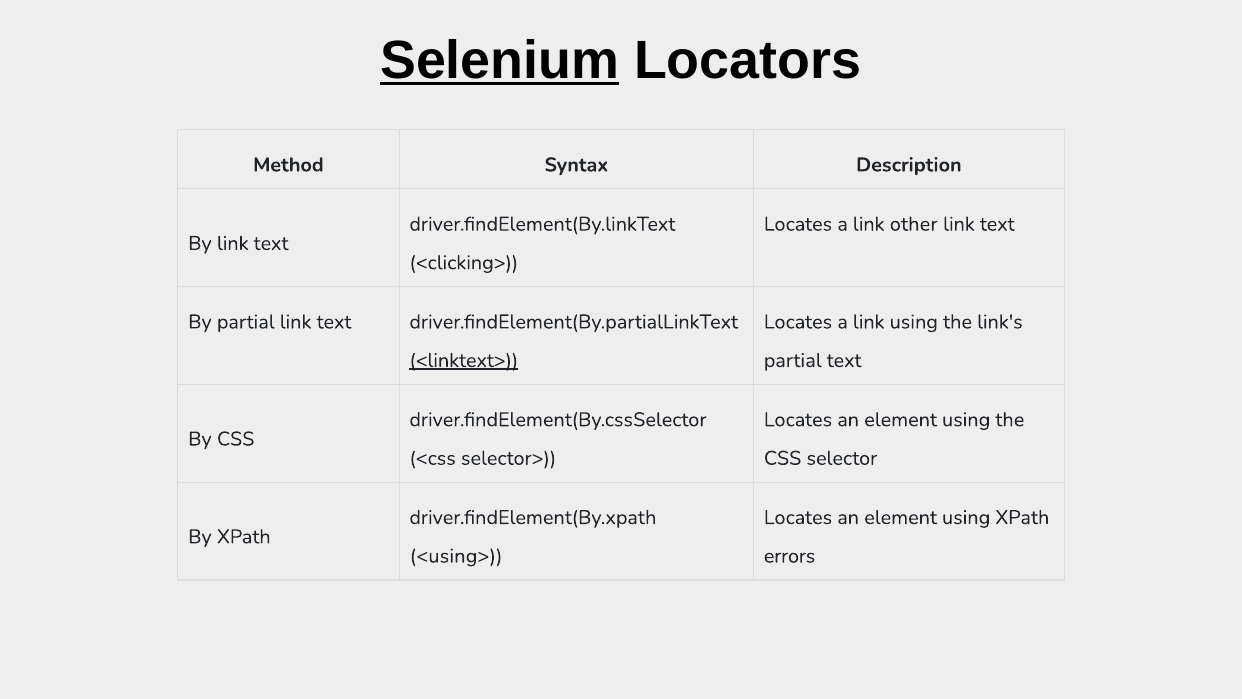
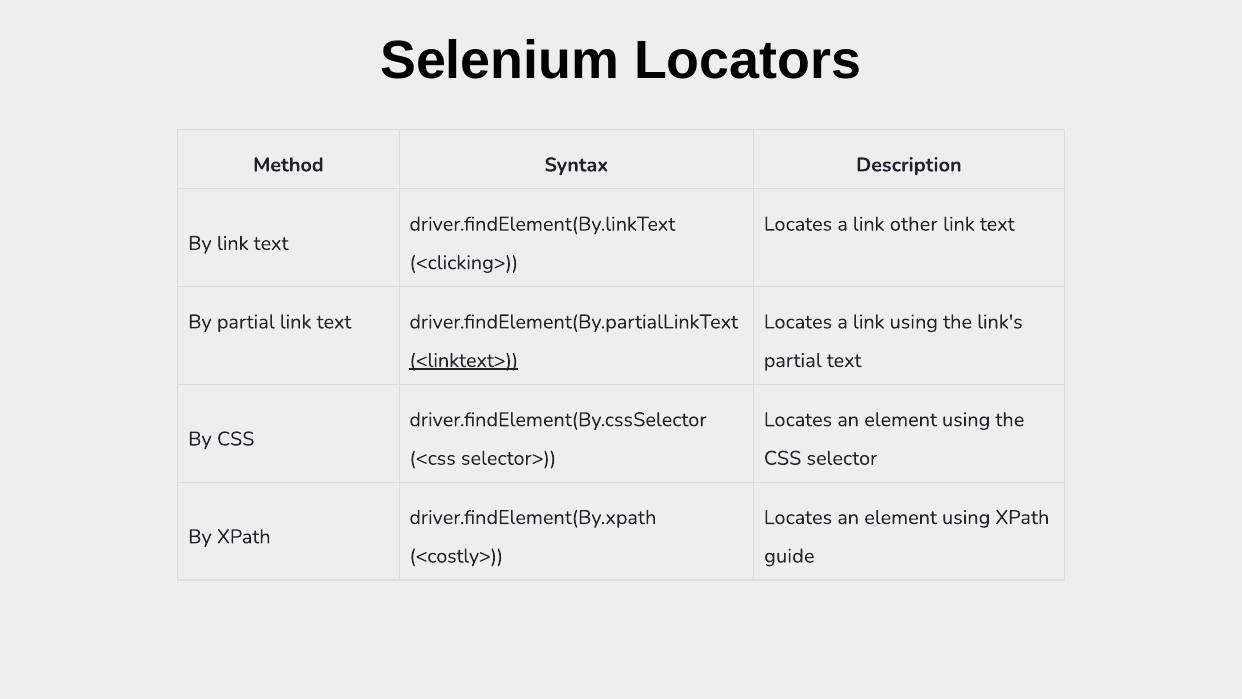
Selenium underline: present -> none (500, 61)
<using>: <using> -> <costly> (456, 556)
errors: errors -> guide (789, 556)
